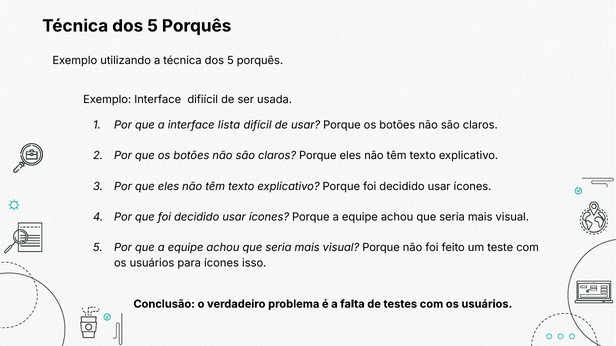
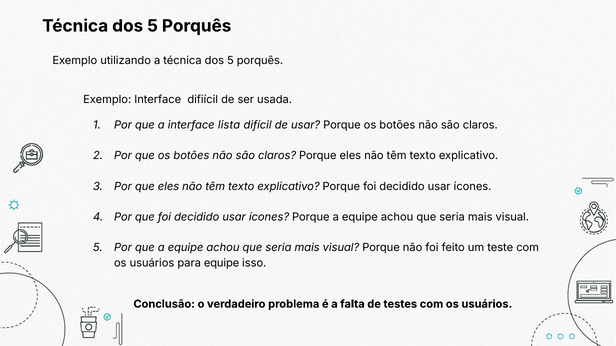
para ícones: ícones -> equipe (222, 264)
